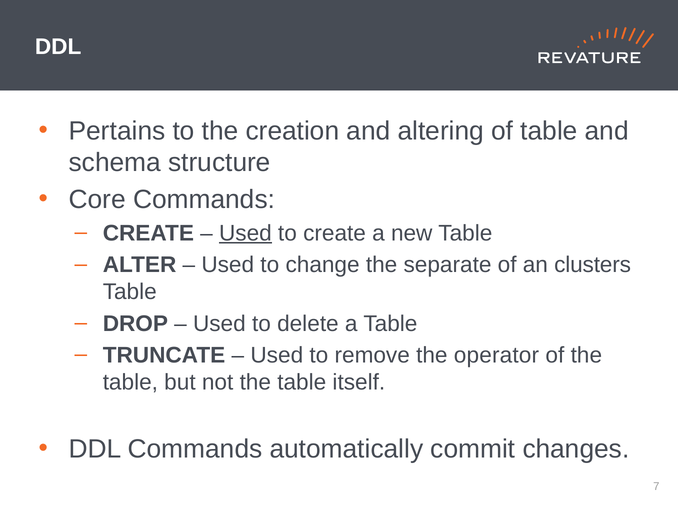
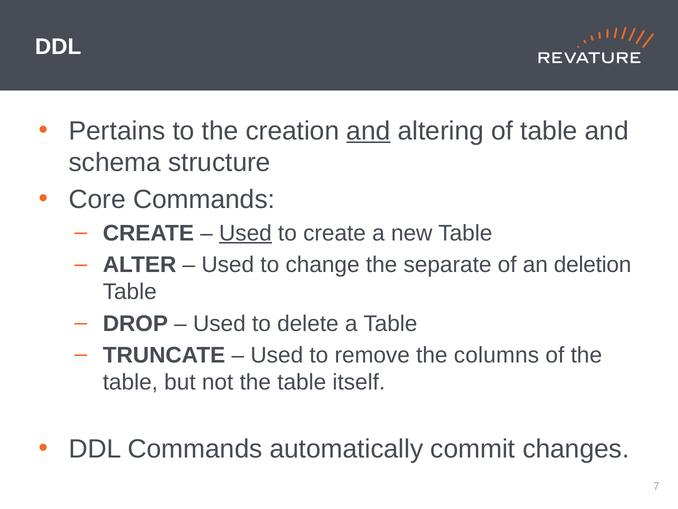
and underline: none -> present (368, 131)
clusters: clusters -> deletion (593, 265)
operator: operator -> columns (496, 355)
